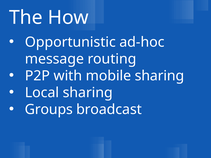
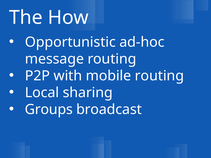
mobile sharing: sharing -> routing (159, 76)
